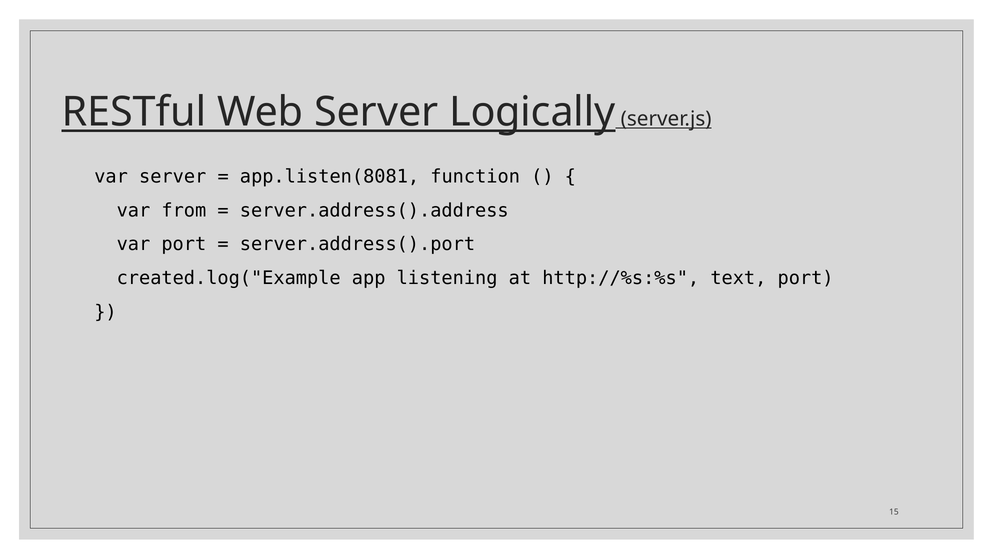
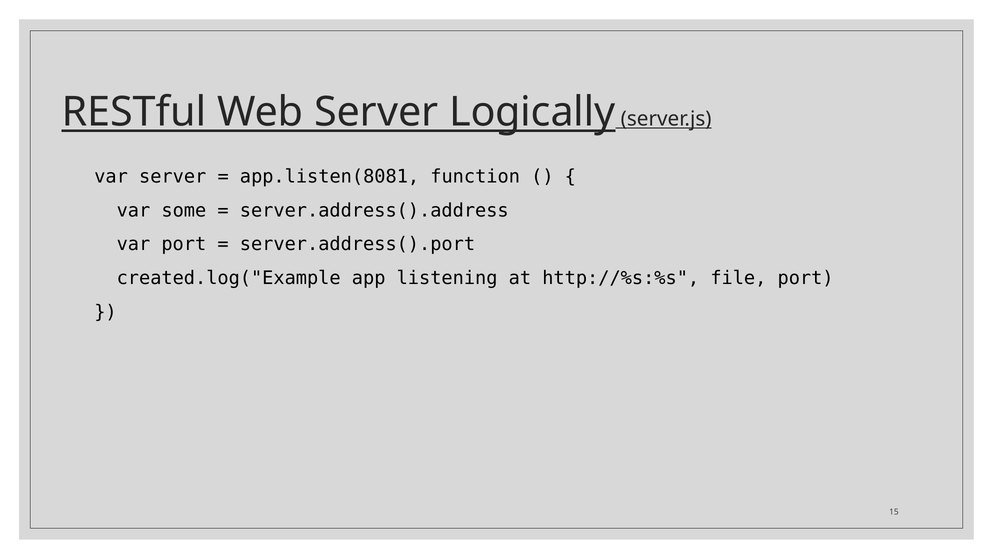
from: from -> some (184, 210)
text: text -> file (738, 278)
